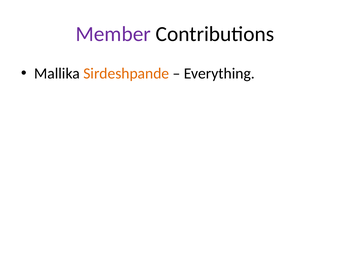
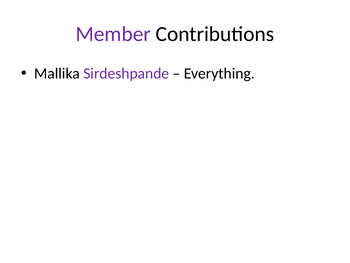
Sirdeshpande colour: orange -> purple (126, 73)
